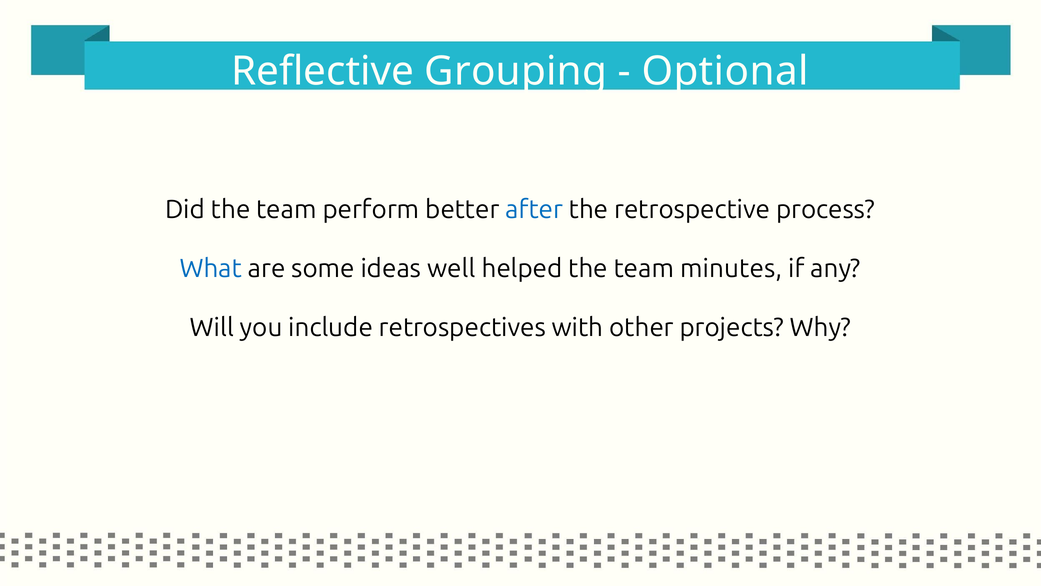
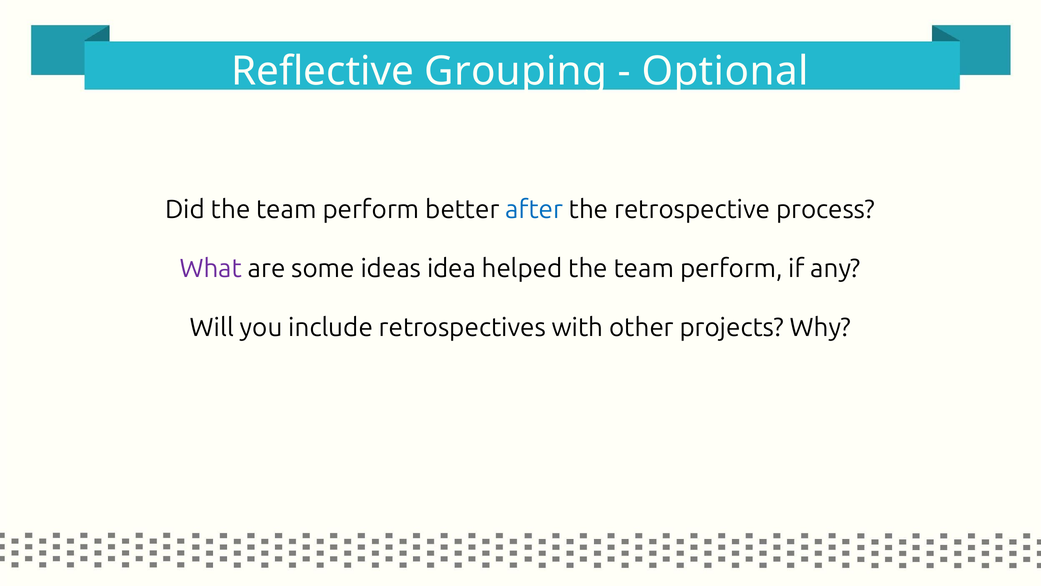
What colour: blue -> purple (211, 268)
well: well -> idea (452, 268)
helped the team minutes: minutes -> perform (731, 268)
